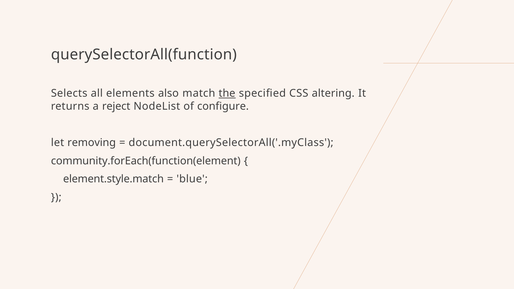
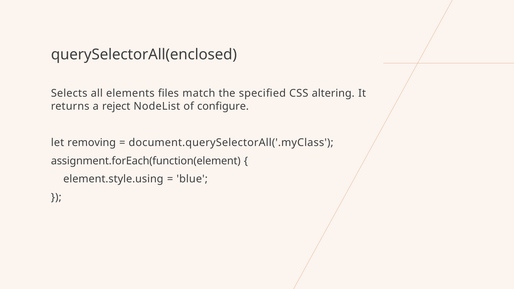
querySelectorAll(function: querySelectorAll(function -> querySelectorAll(enclosed (144, 55)
also: also -> files (168, 93)
the underline: present -> none (227, 93)
community.forEach(function(element: community.forEach(function(element -> assignment.forEach(function(element (146, 161)
element.style.match: element.style.match -> element.style.using (113, 179)
